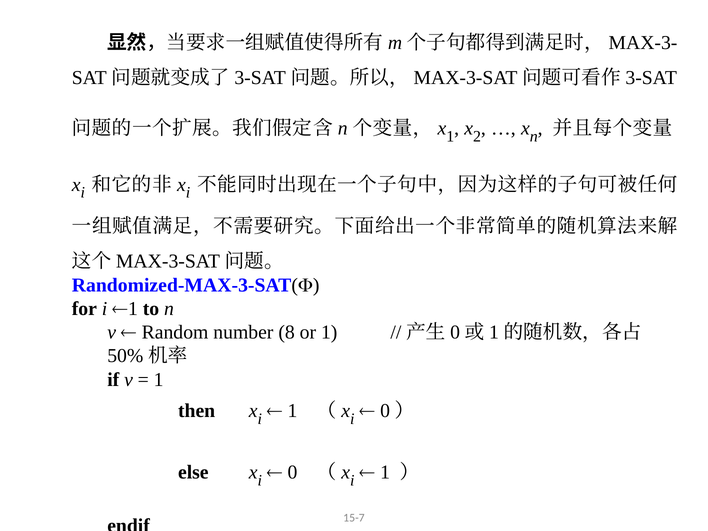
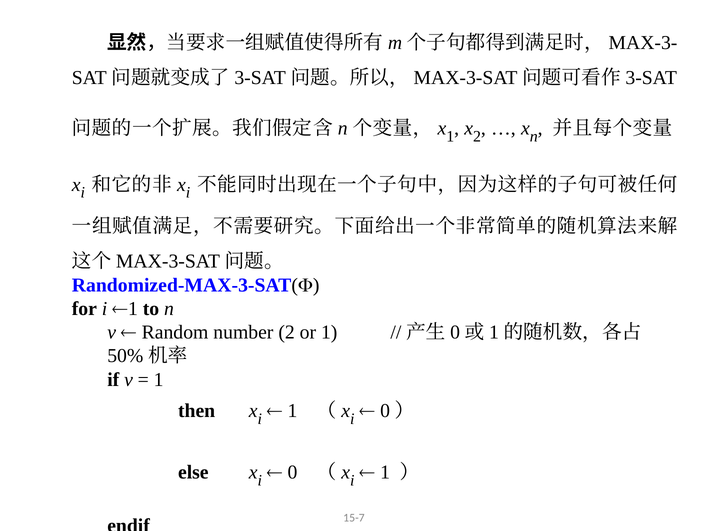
number 8: 8 -> 2 (287, 332)
